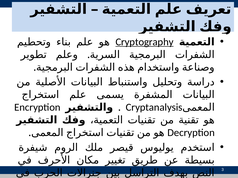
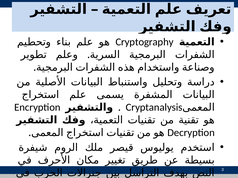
Cryptography underline: present -> none (144, 42)
